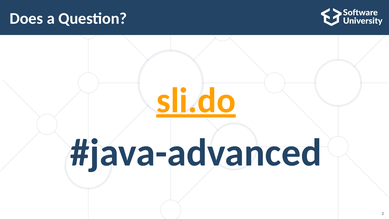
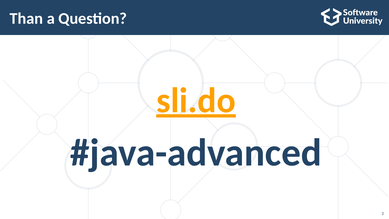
Does: Does -> Than (26, 18)
